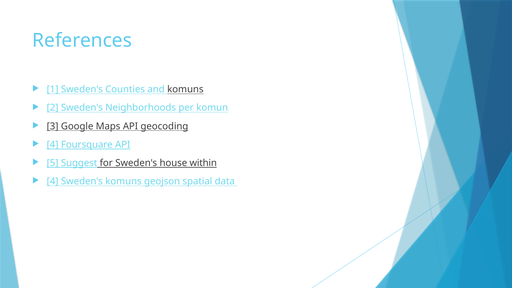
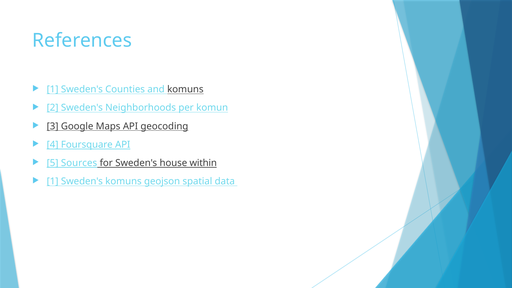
Suggest: Suggest -> Sources (79, 163)
4: 4 -> 1 (53, 181)
